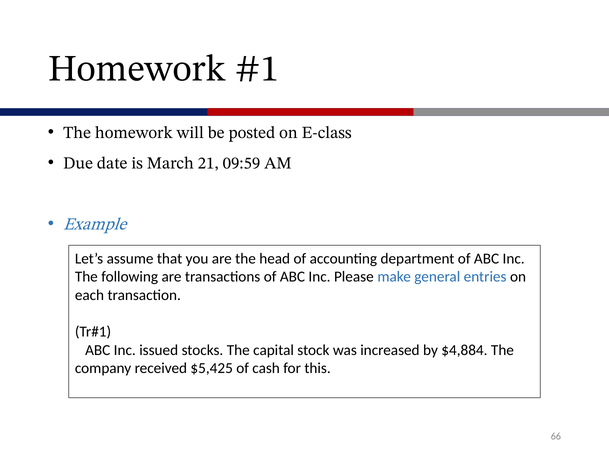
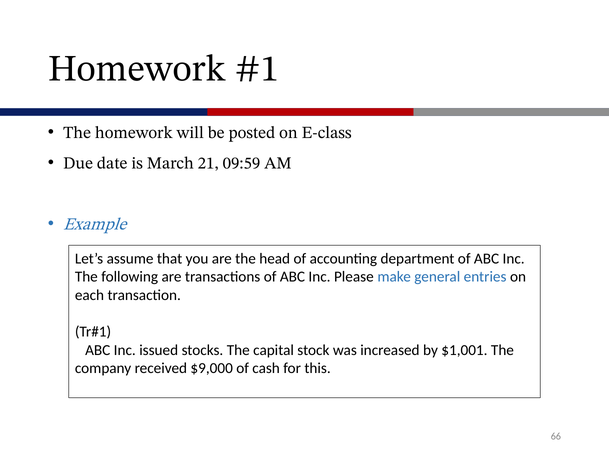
$4,884: $4,884 -> $1,001 (464, 350)
$5,425: $5,425 -> $9,000 (212, 368)
